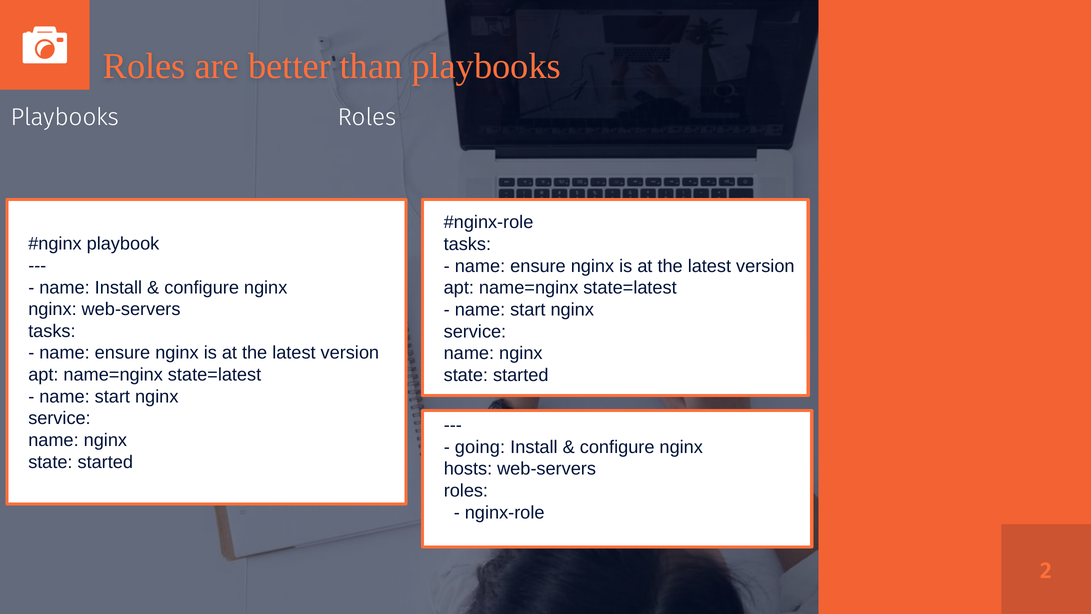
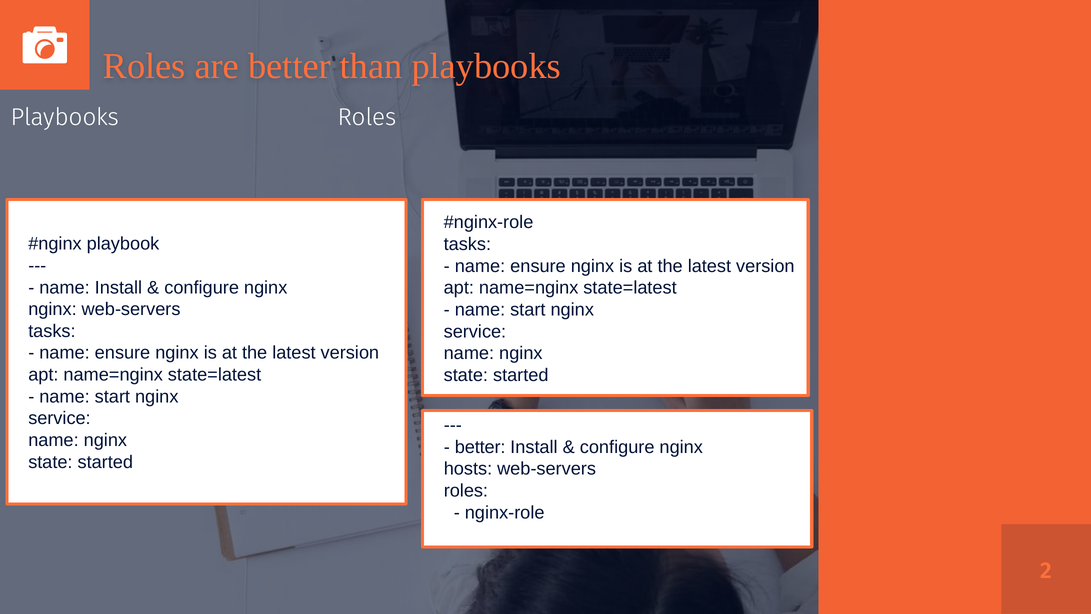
going: going -> better (480, 447)
